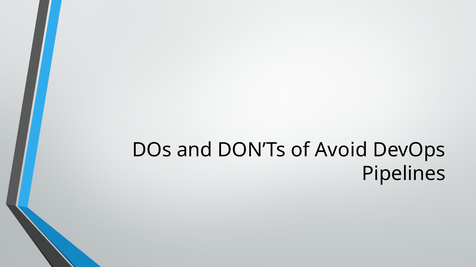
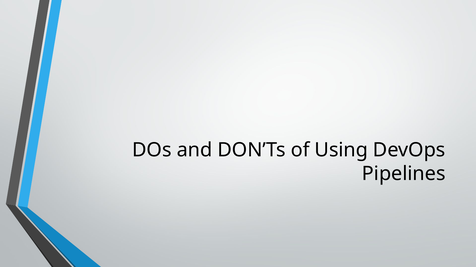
Avoid: Avoid -> Using (341, 150)
